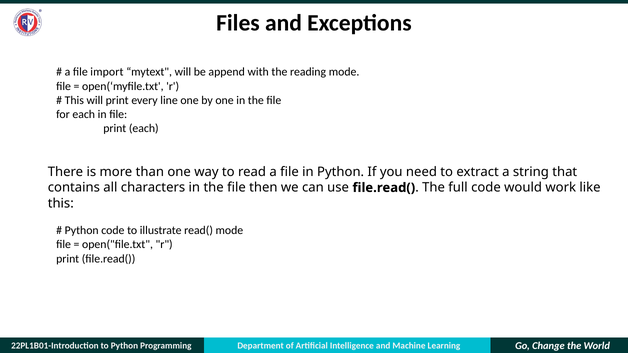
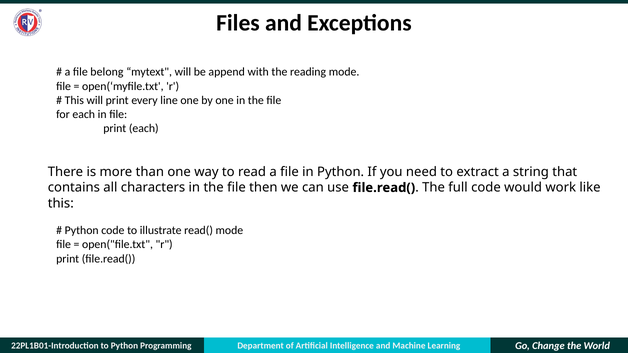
import: import -> belong (107, 72)
